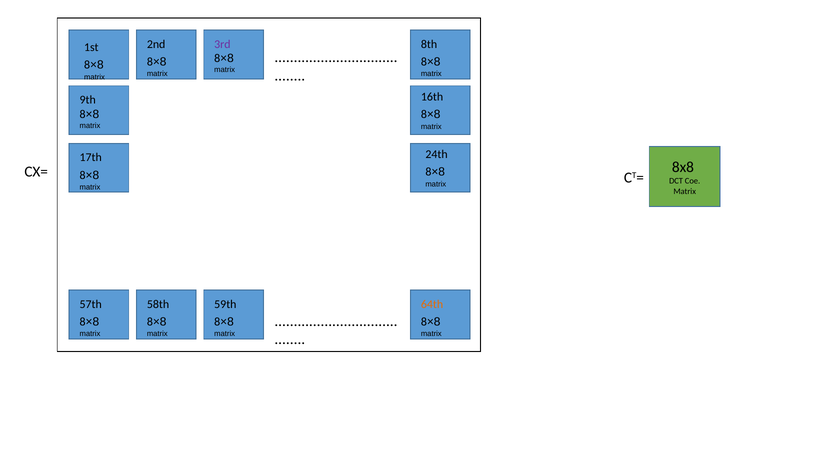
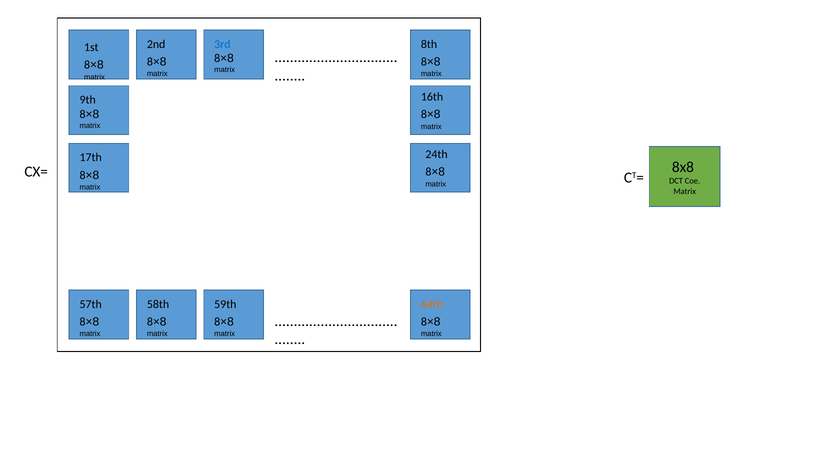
3rd colour: purple -> blue (222, 44)
